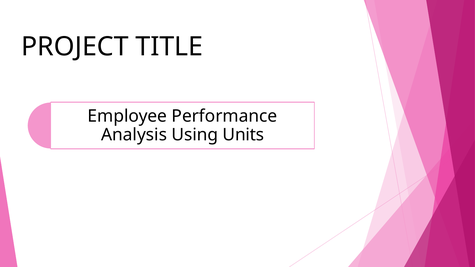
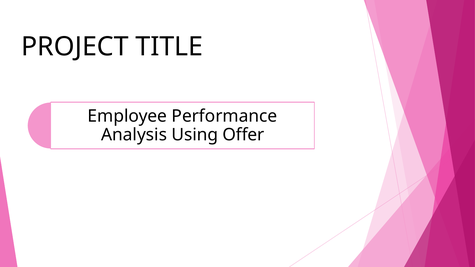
Units: Units -> Offer (243, 135)
